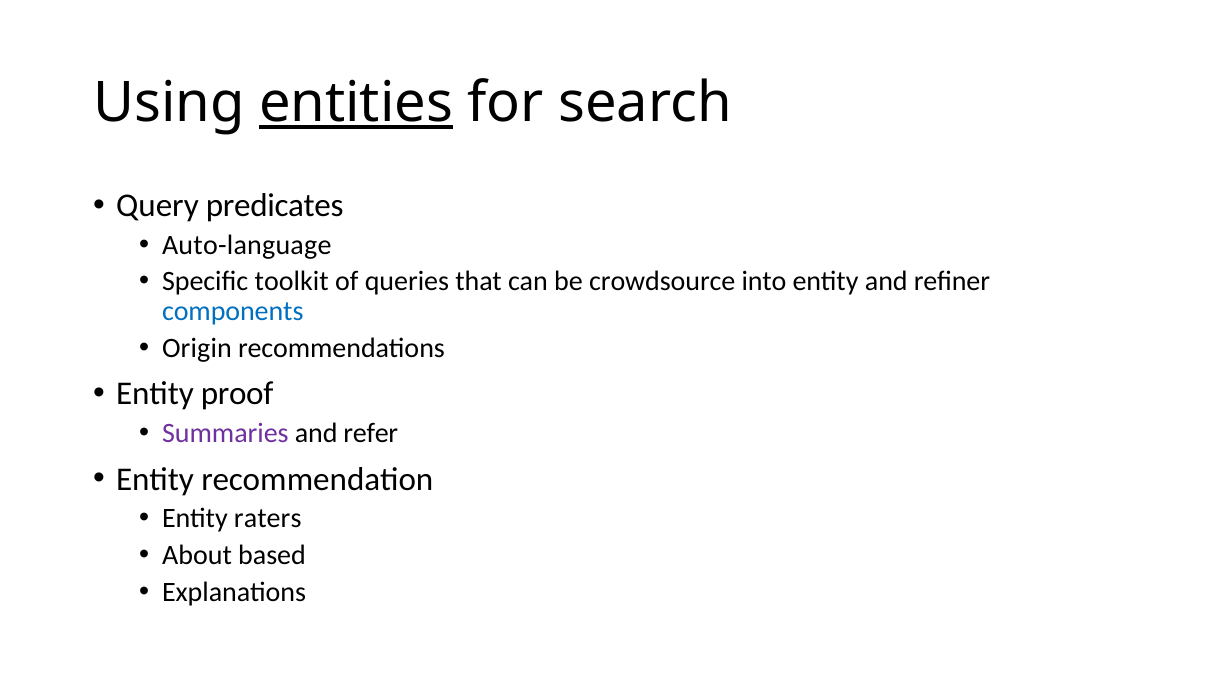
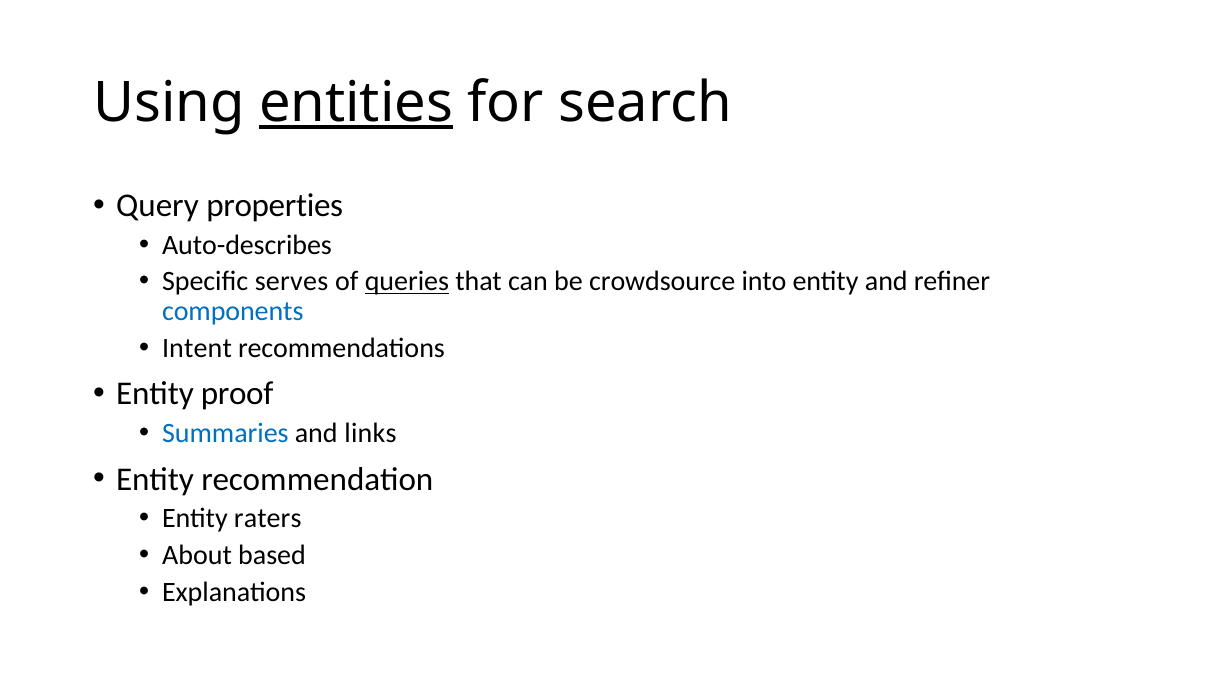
predicates: predicates -> properties (275, 205)
Auto-language: Auto-language -> Auto-describes (247, 245)
toolkit: toolkit -> serves (292, 281)
queries underline: none -> present (407, 281)
Origin: Origin -> Intent (197, 348)
Summaries colour: purple -> blue (225, 433)
refer: refer -> links (370, 433)
